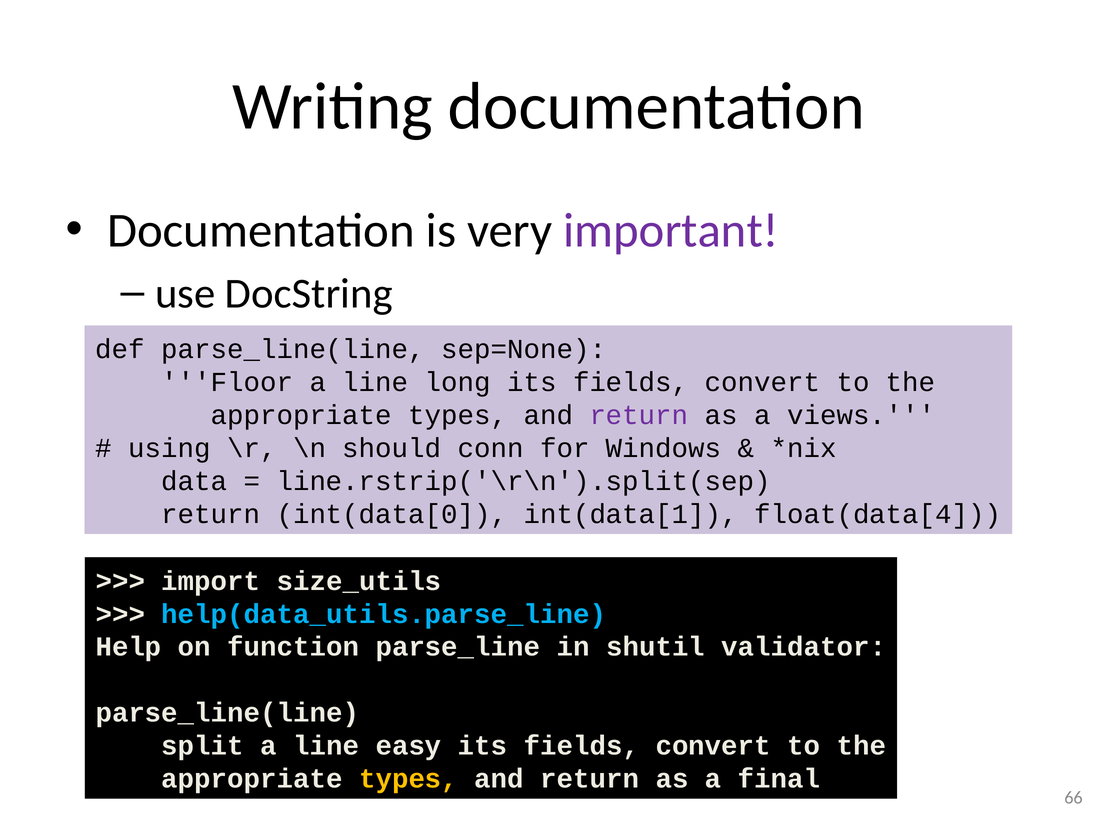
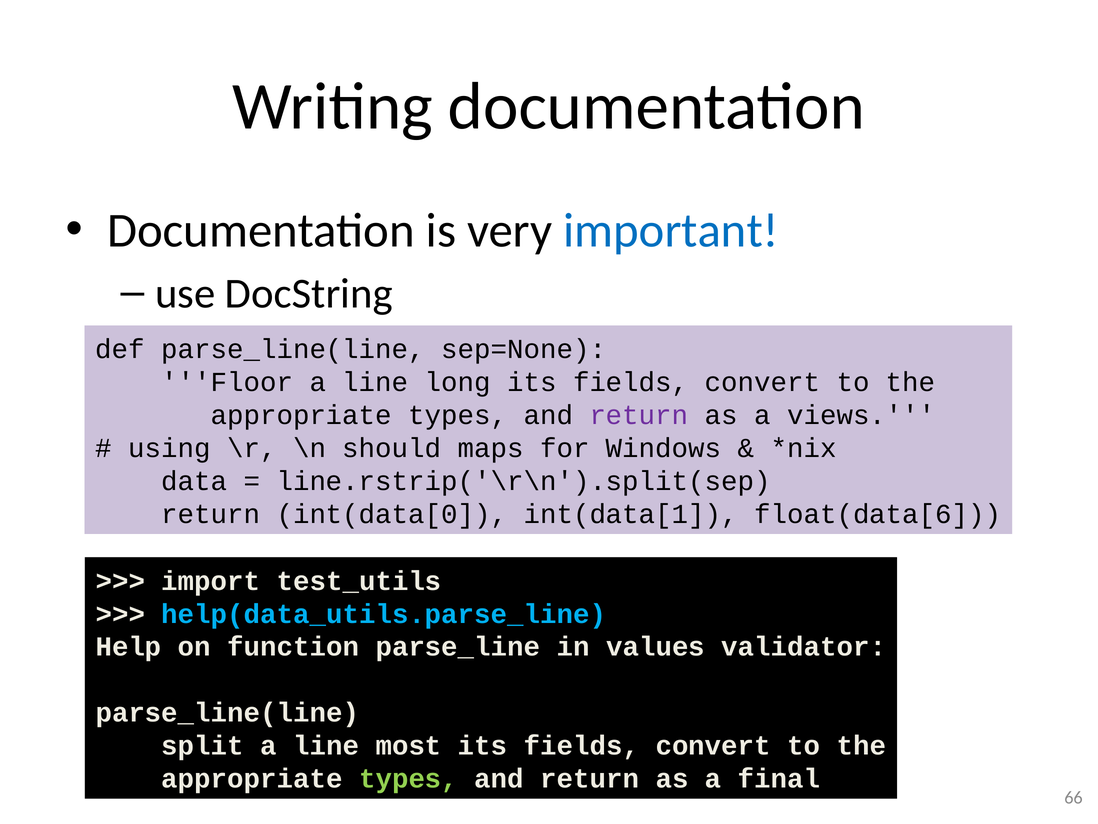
important colour: purple -> blue (671, 230)
conn: conn -> maps (491, 448)
float(data[4: float(data[4 -> float(data[6 (878, 514)
size_utils: size_utils -> test_utils (359, 581)
shutil: shutil -> values (656, 647)
easy: easy -> most (409, 745)
types colour: yellow -> light green (409, 778)
